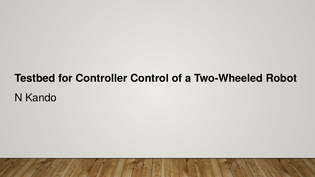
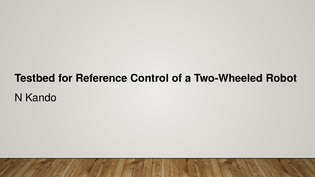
Controller: Controller -> Reference (102, 78)
